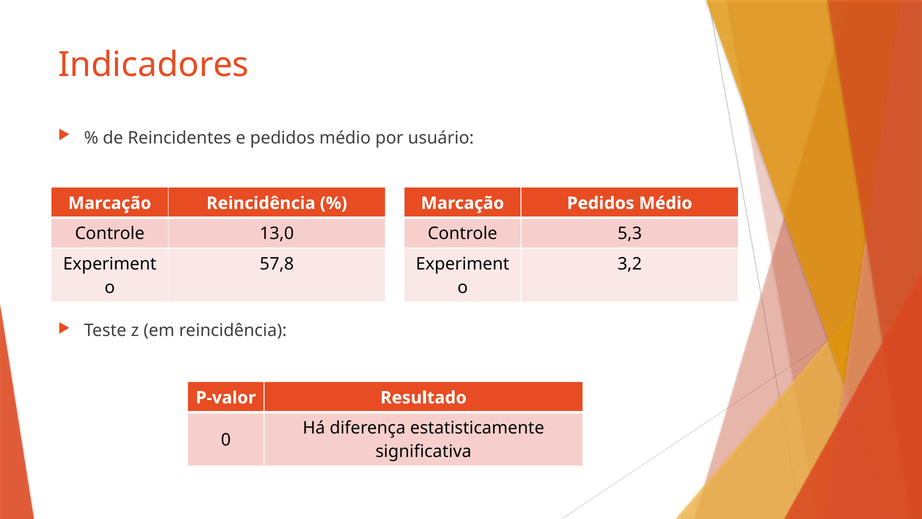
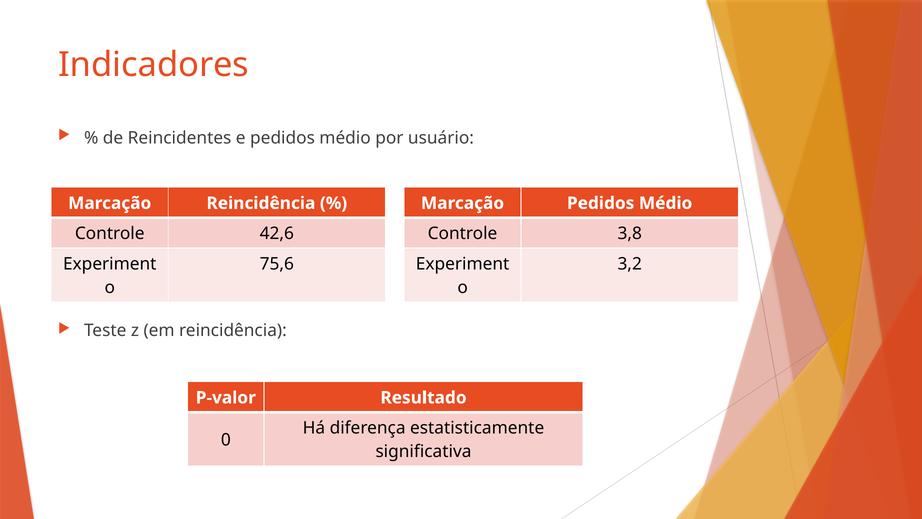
13,0: 13,0 -> 42,6 (277, 234)
5,3: 5,3 -> 3,8 (630, 234)
57,8: 57,8 -> 75,6 (277, 264)
